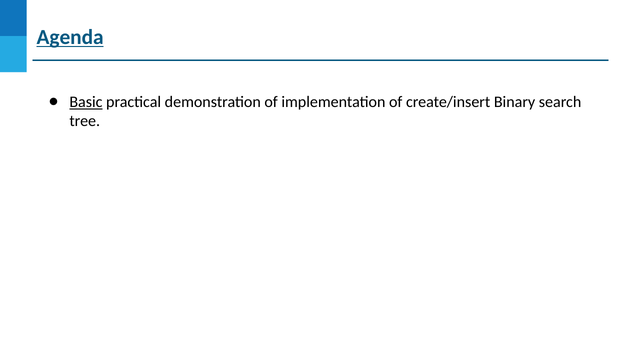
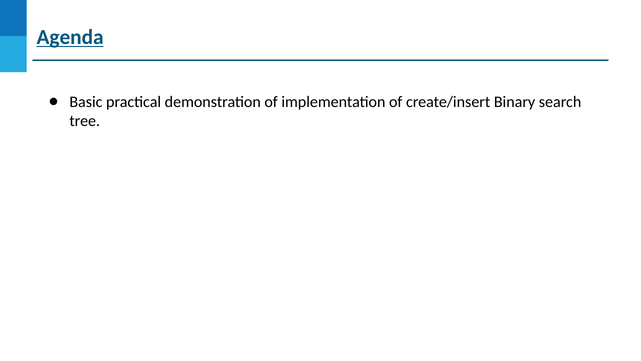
Basic underline: present -> none (86, 102)
